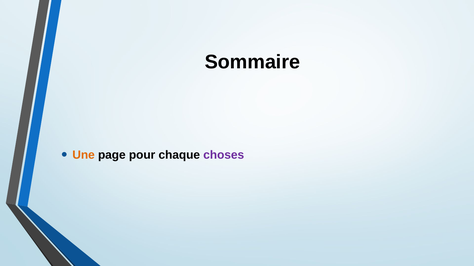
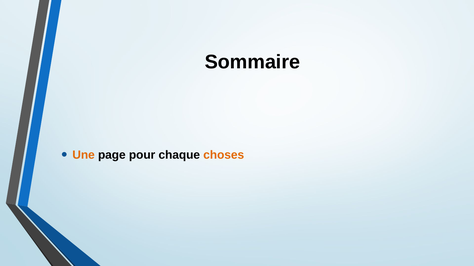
choses colour: purple -> orange (224, 155)
